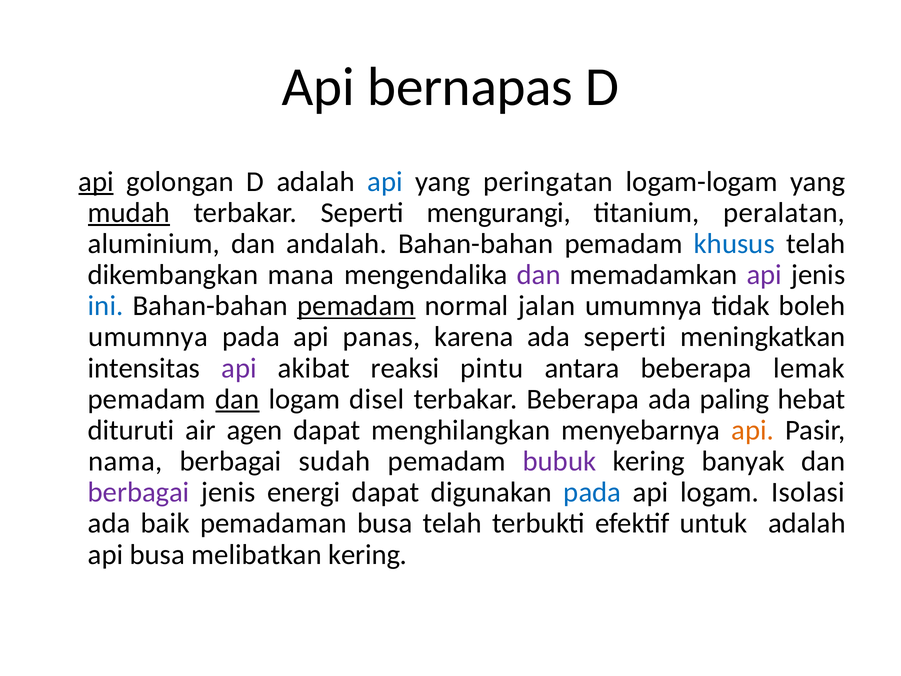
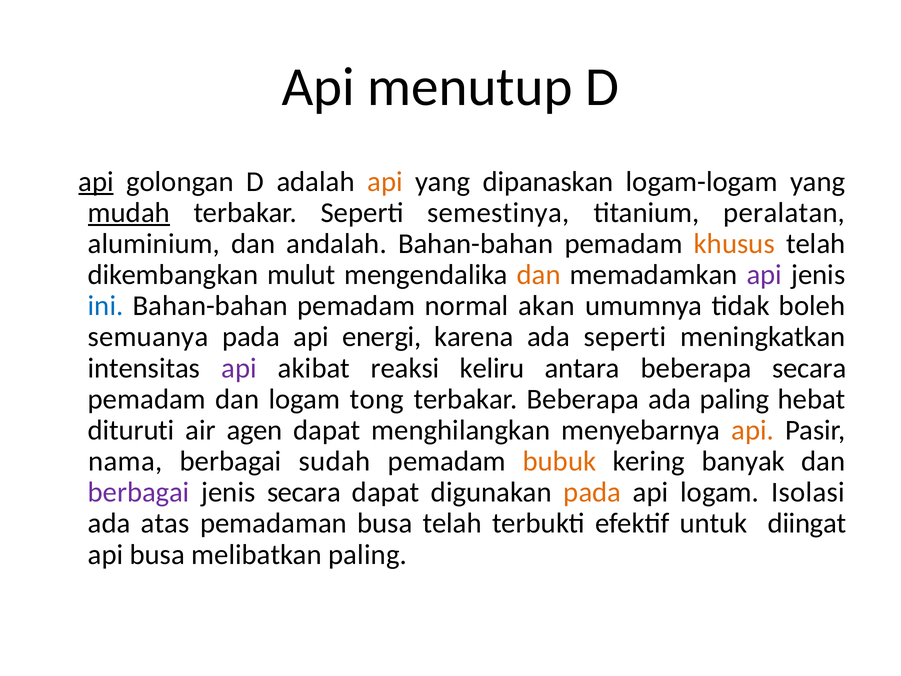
bernapas: bernapas -> menutup (470, 87)
api colour: blue -> orange (385, 181)
peringatan: peringatan -> dipanaskan (548, 181)
mengurangi: mengurangi -> semestinya (498, 213)
khusus colour: blue -> orange (734, 244)
mana: mana -> mulut (301, 275)
dan colour: purple -> orange (539, 275)
pemadam underline: present -> none (356, 306)
jalan: jalan -> akan (547, 306)
umumnya: umumnya -> semuanya (148, 337)
panas: panas -> energi (382, 337)
pintu: pintu -> keliru (492, 368)
beberapa lemak: lemak -> secara (809, 368)
dan underline: present -> none (237, 399)
disel: disel -> tong (377, 399)
bubuk colour: purple -> orange (560, 461)
jenis energi: energi -> secara (304, 492)
pada colour: blue -> orange (592, 492)
baik: baik -> atas (165, 523)
untuk adalah: adalah -> diingat (807, 523)
melibatkan kering: kering -> paling (368, 554)
